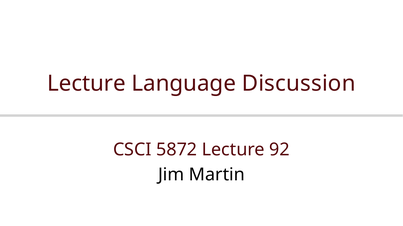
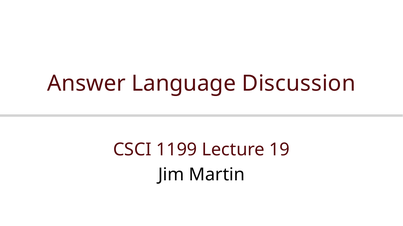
Lecture: Lecture -> Answer (86, 84)
5872: 5872 -> 1199 (177, 150)
92: 92 -> 19 (279, 150)
